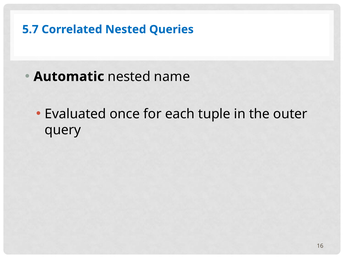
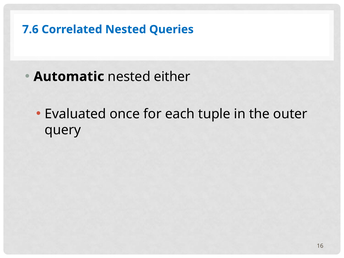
5.7: 5.7 -> 7.6 (30, 29)
name: name -> either (172, 77)
